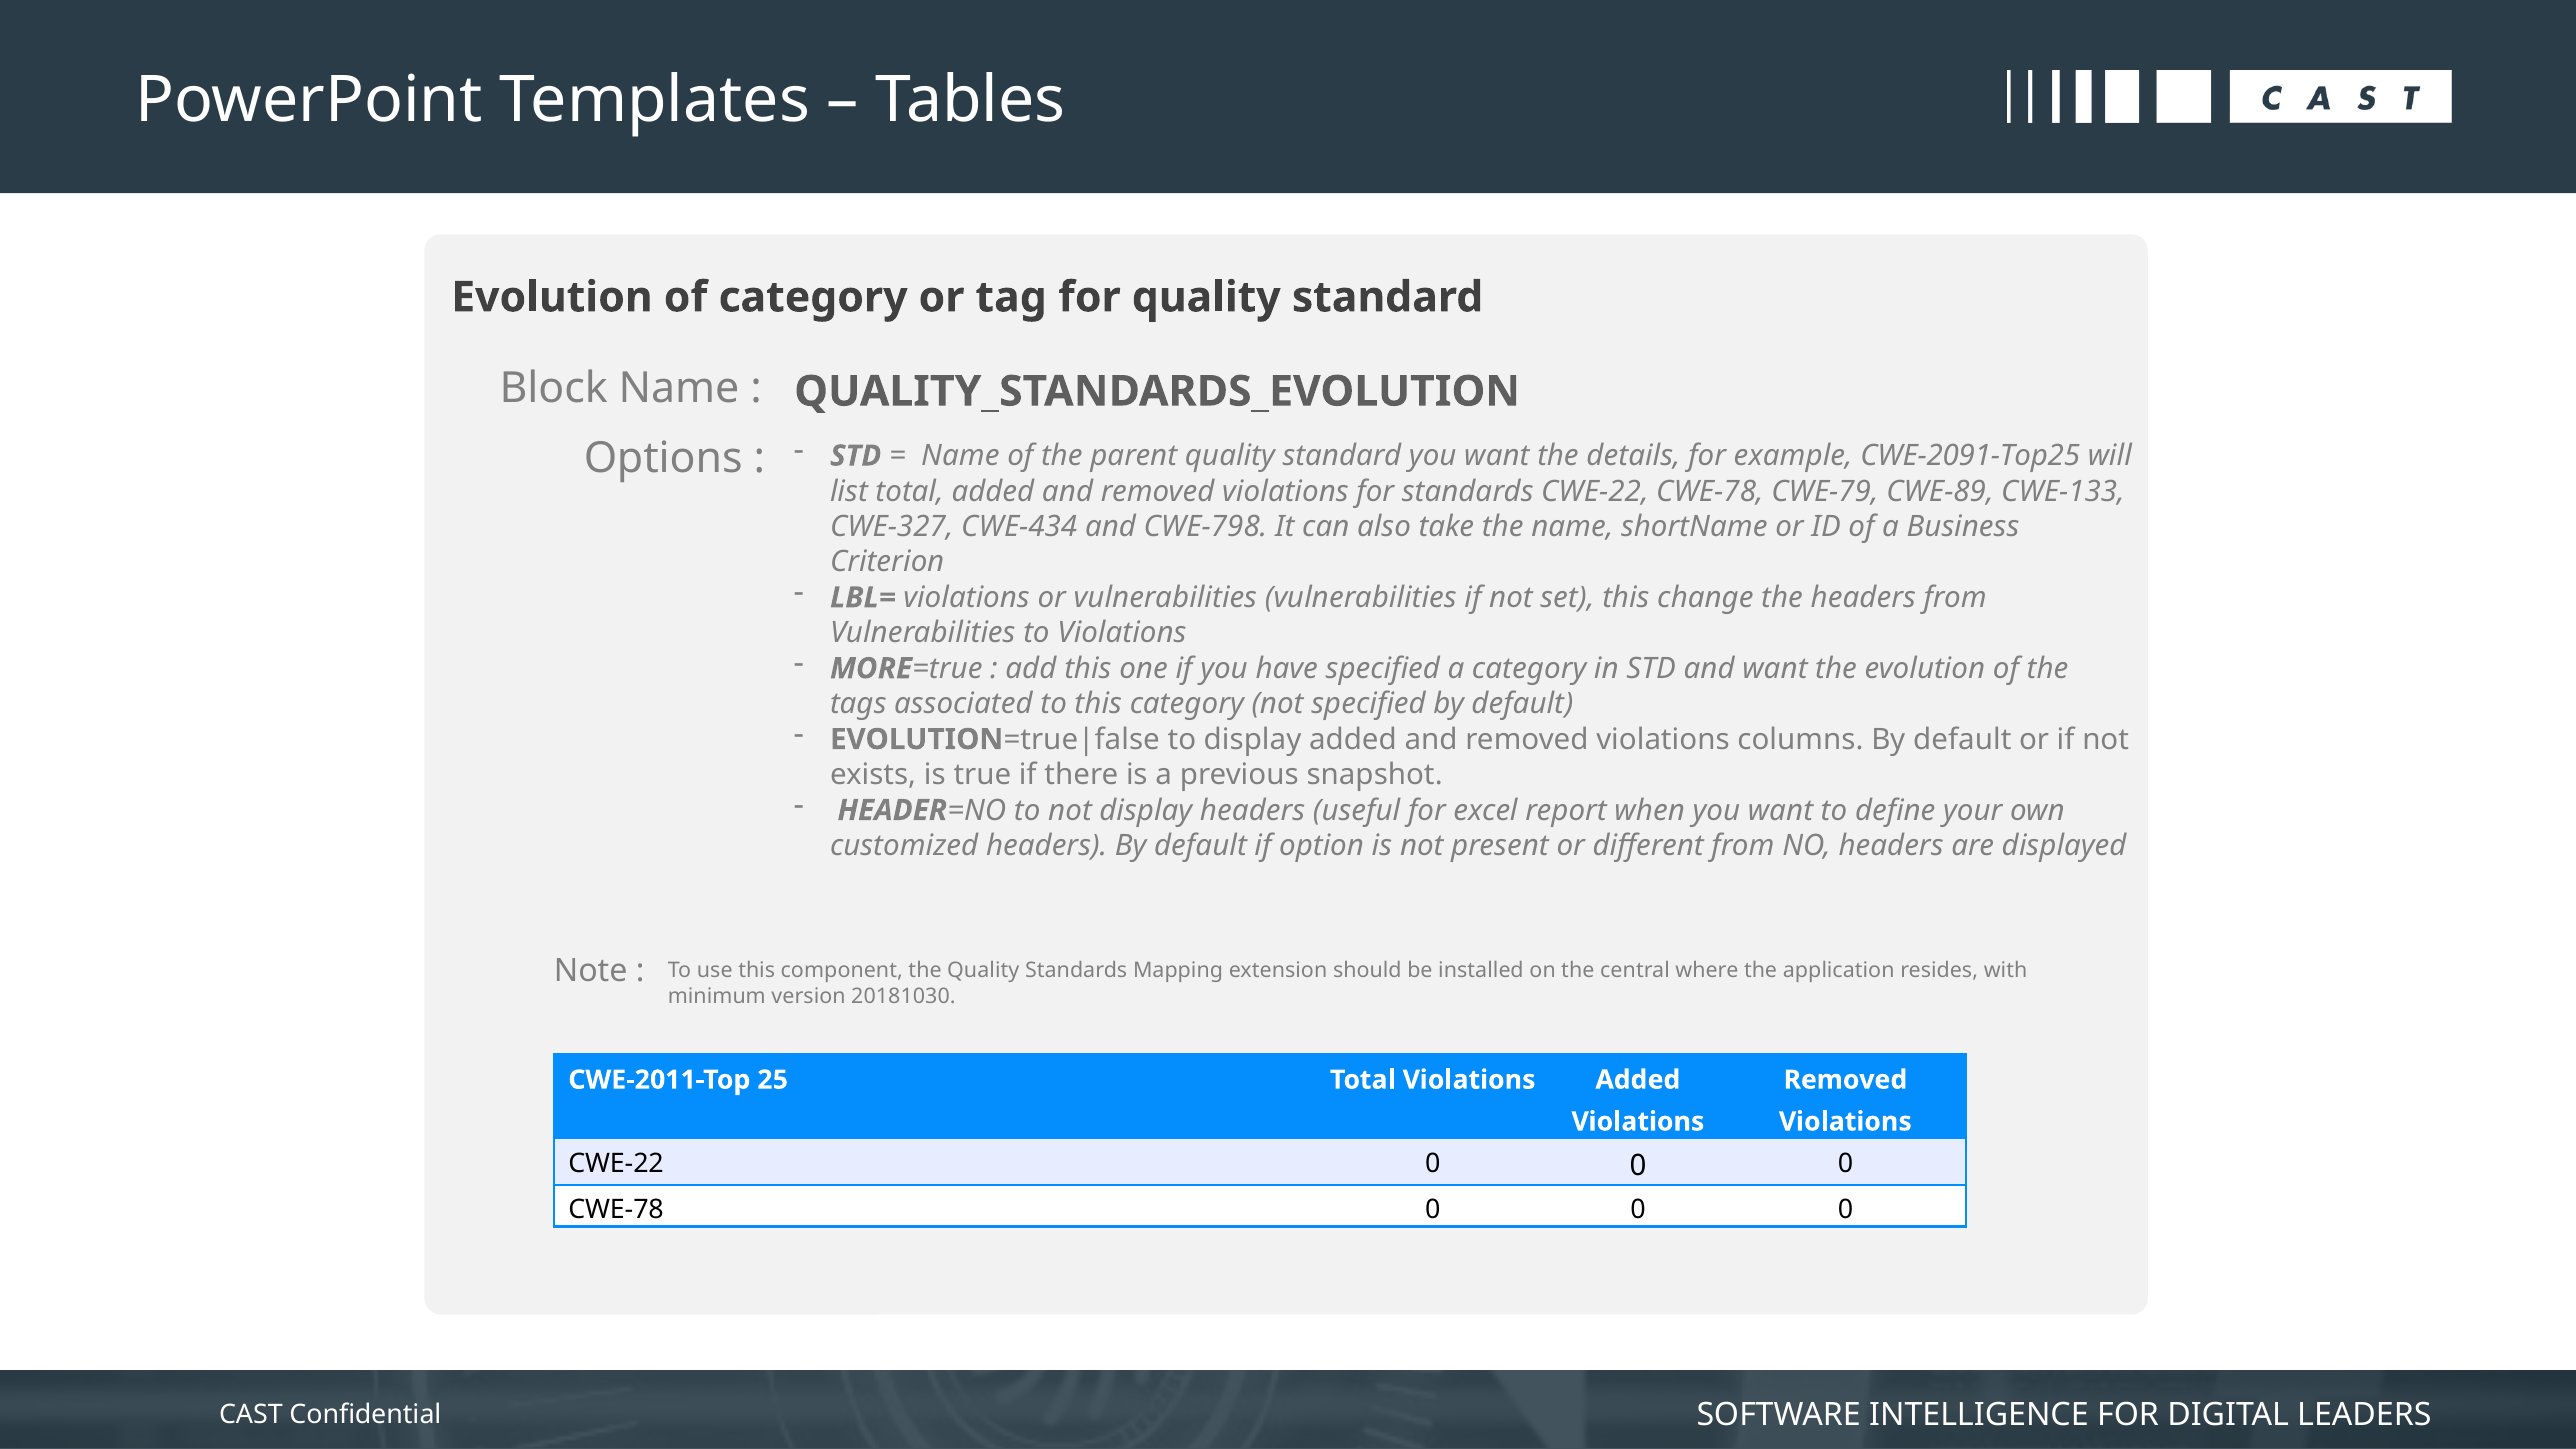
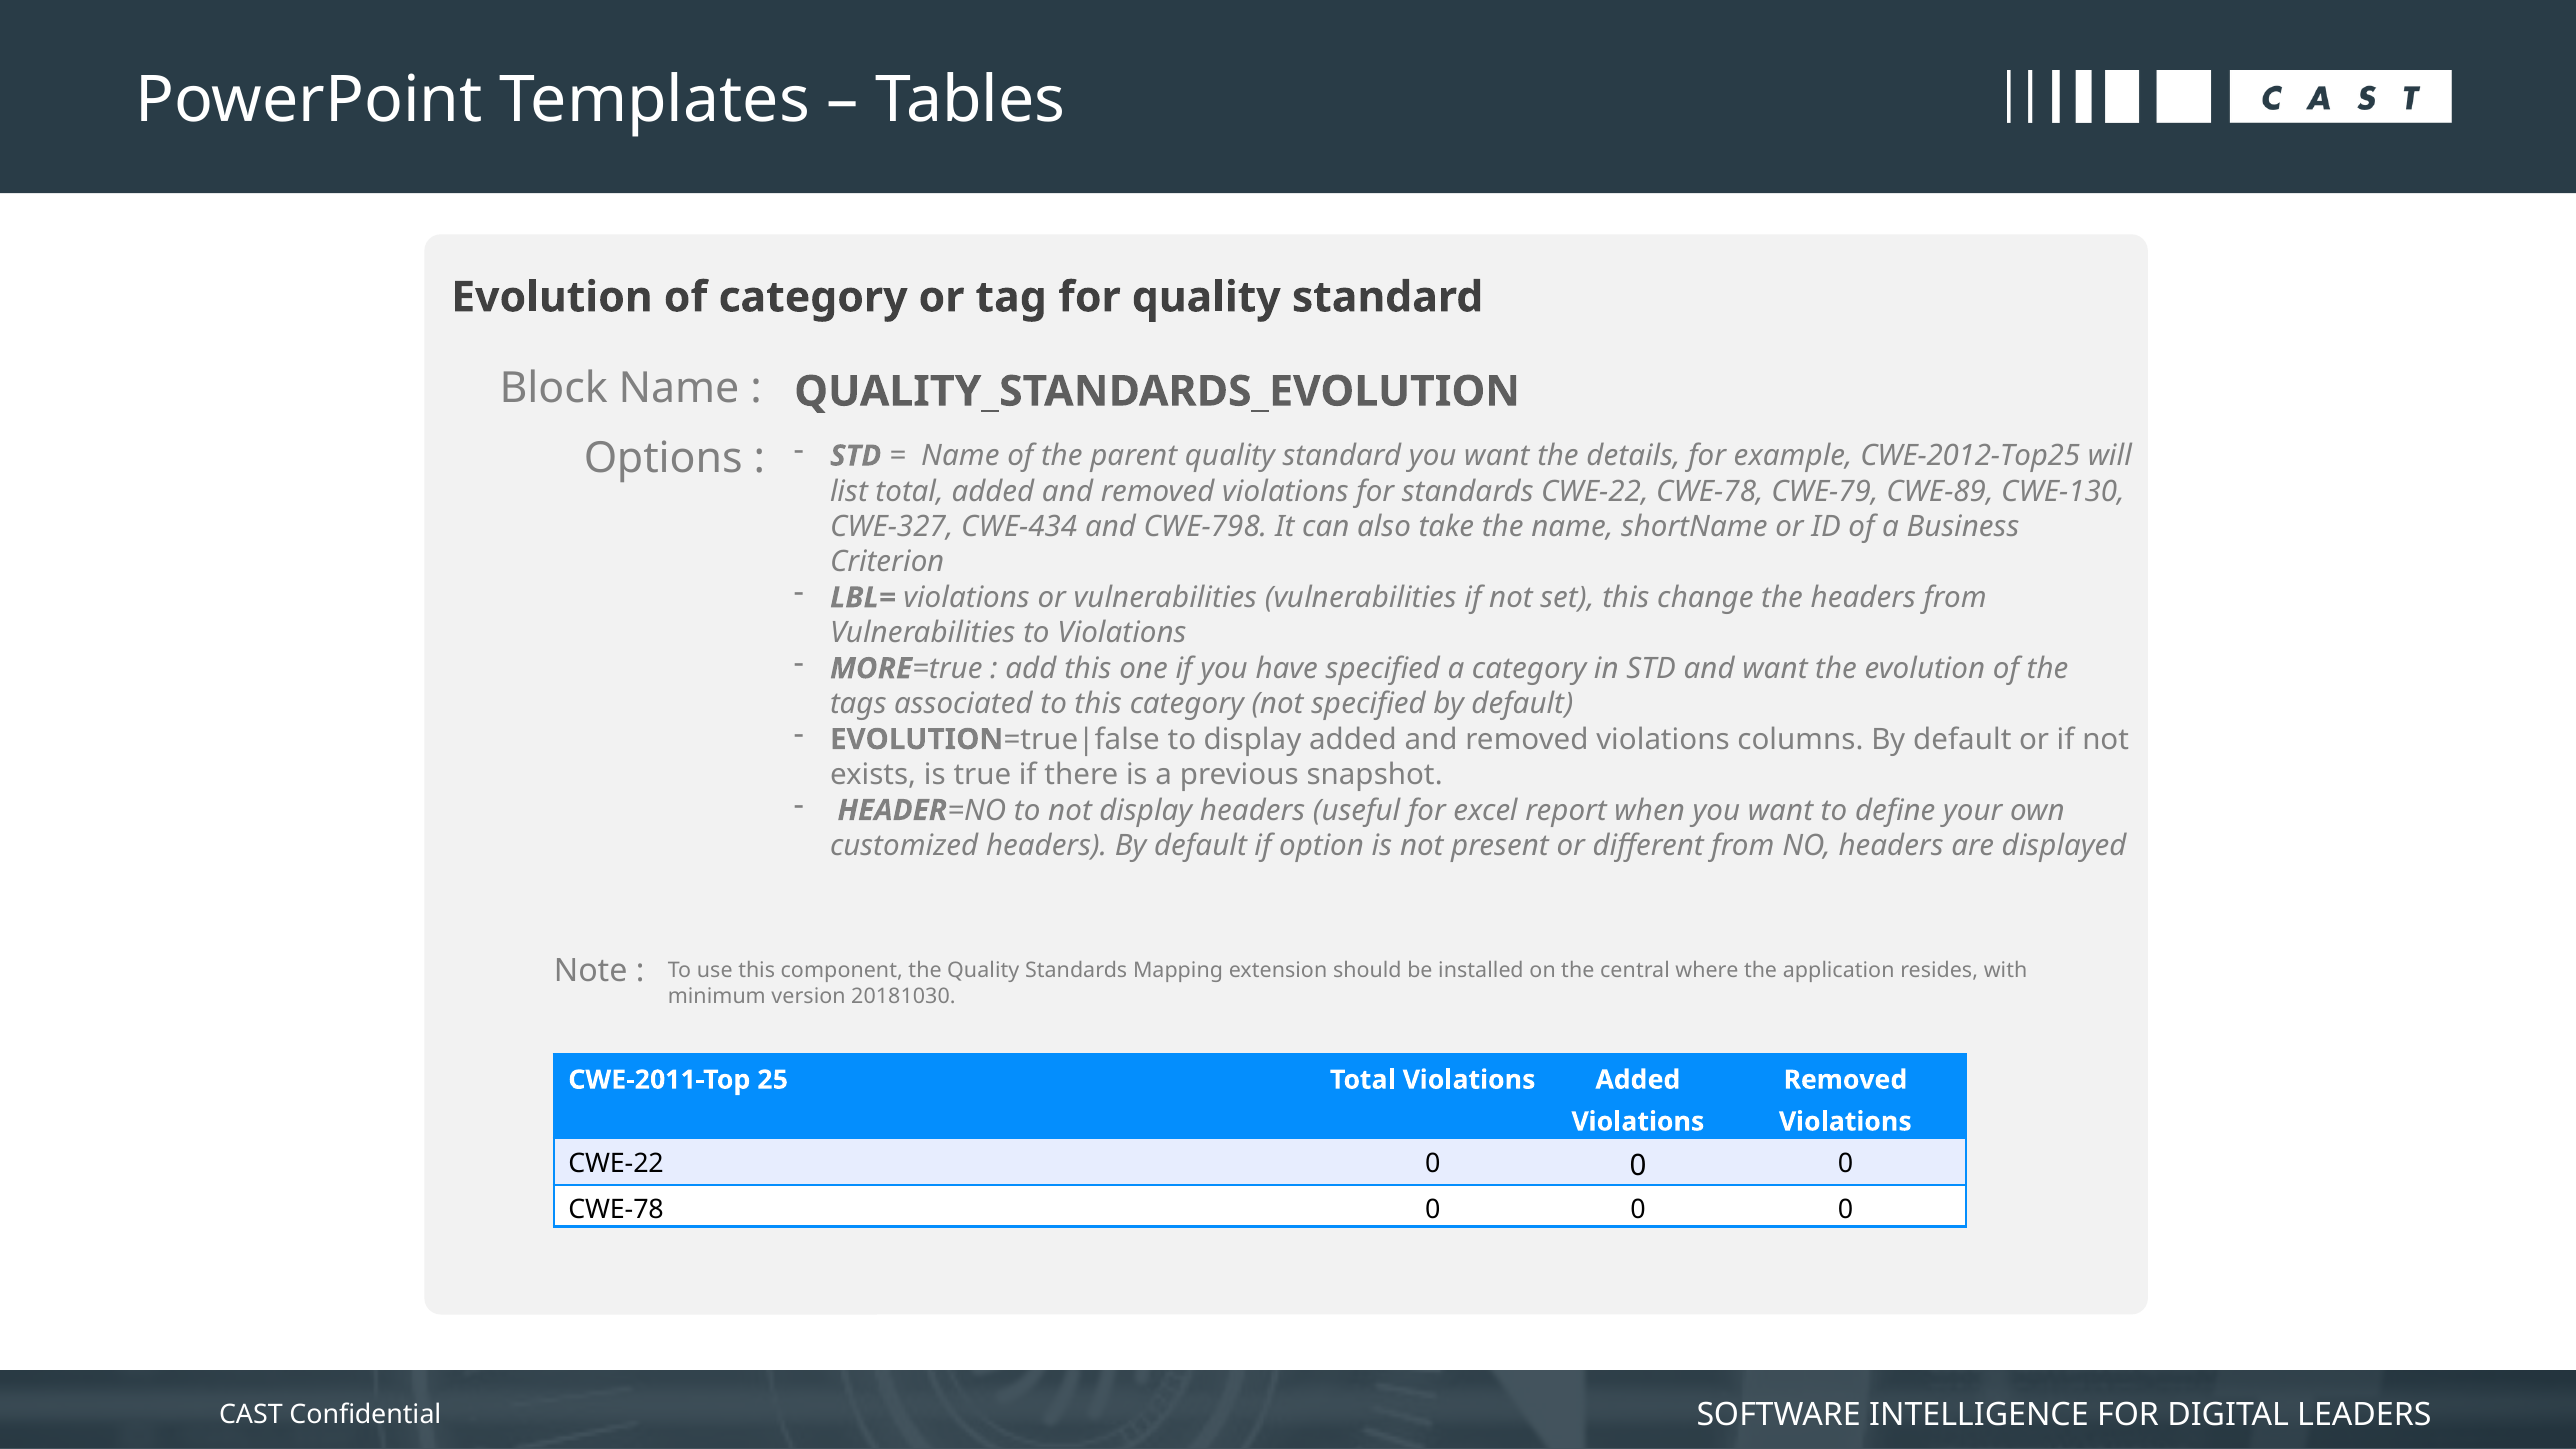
CWE-2091-Top25: CWE-2091-Top25 -> CWE-2012-Top25 (1970, 456)
CWE-133: CWE-133 -> CWE-130 (2063, 491)
